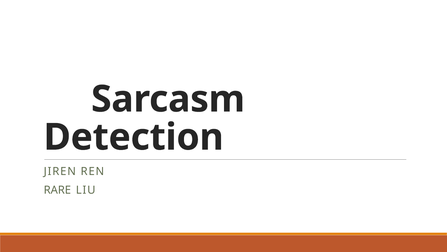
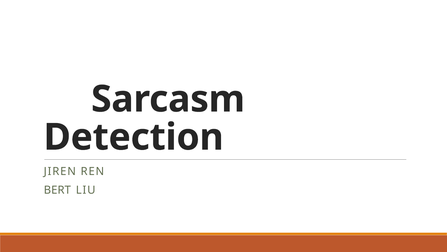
RARE: RARE -> BERT (57, 190)
